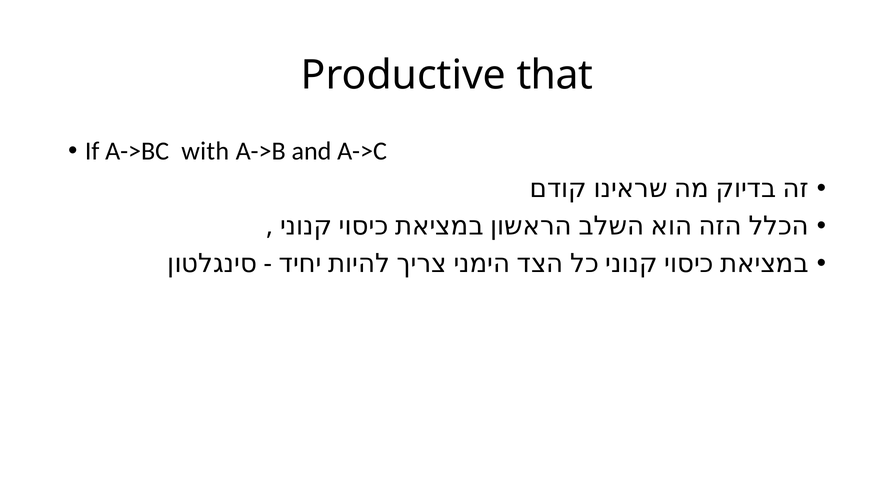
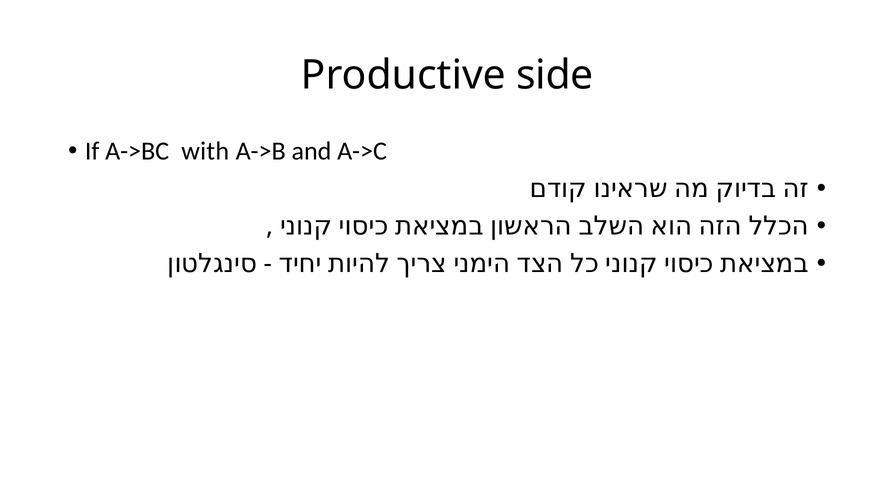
that: that -> side (555, 75)
